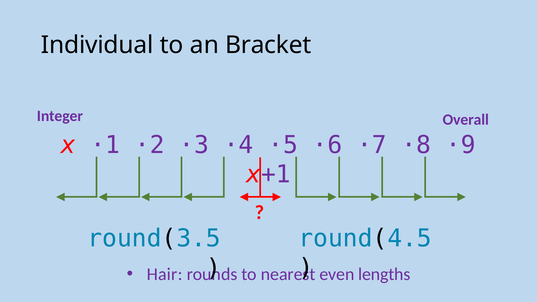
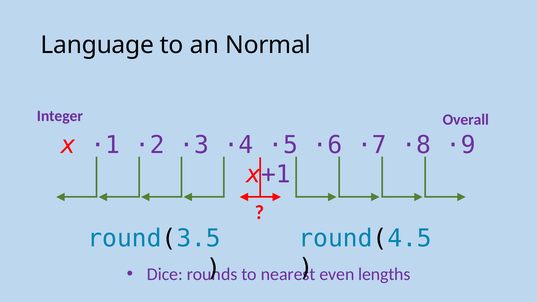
Individual: Individual -> Language (97, 45)
Bracket: Bracket -> Normal (268, 45)
Hair: Hair -> Dice (165, 274)
